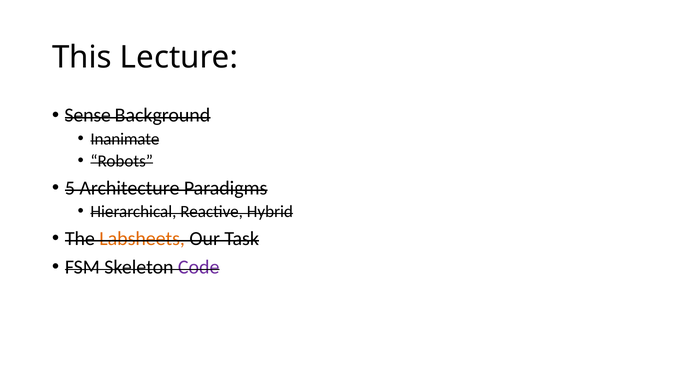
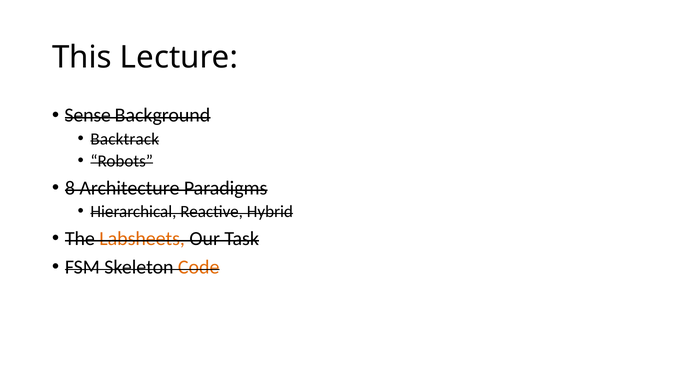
Inanimate: Inanimate -> Backtrack (125, 139)
5: 5 -> 8 (70, 188)
Code colour: purple -> orange (199, 267)
